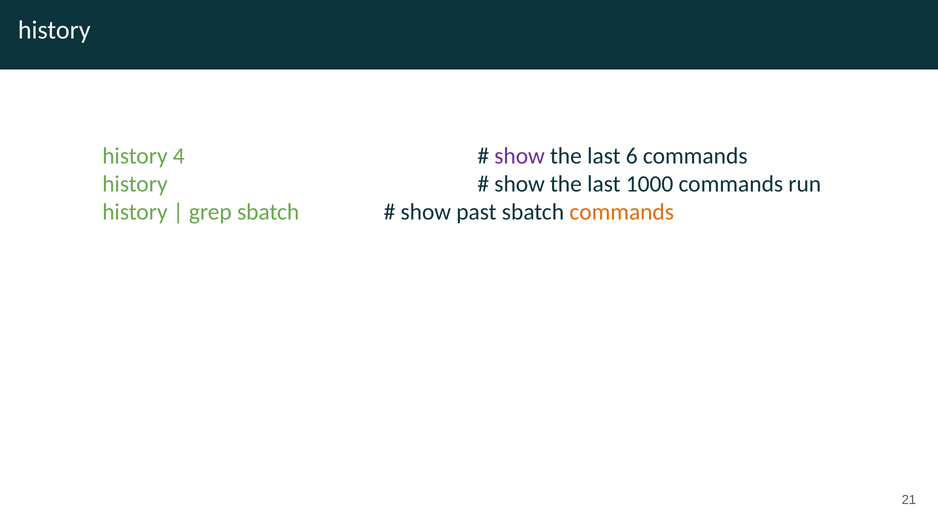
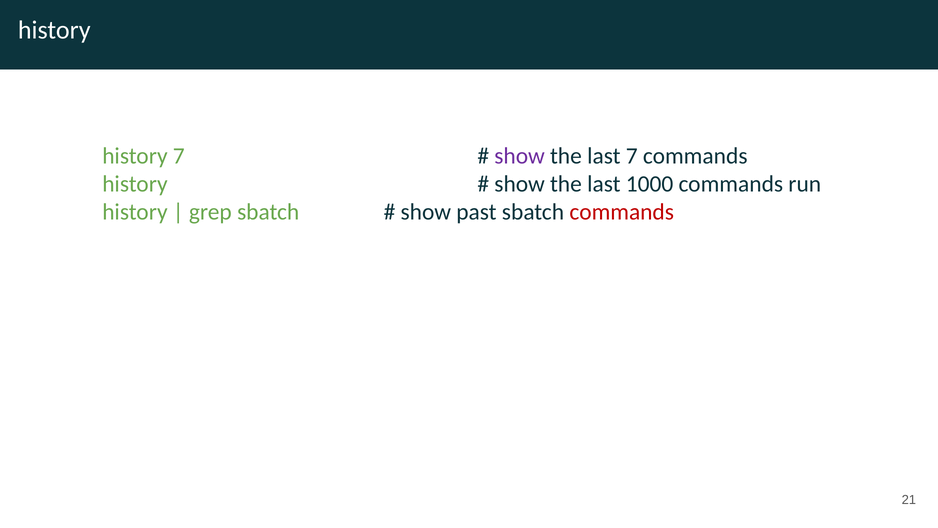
history 4: 4 -> 7 (179, 156)
last 6: 6 -> 7 (632, 156)
commands colour: orange -> red (622, 212)
